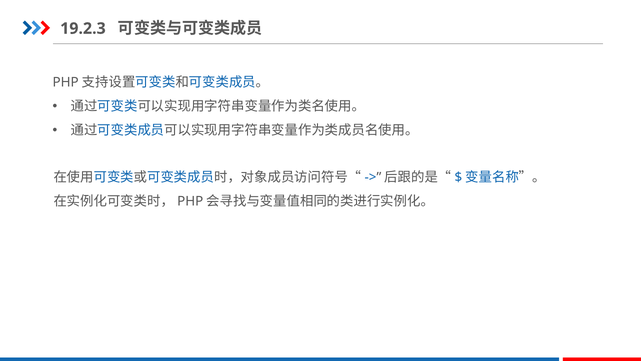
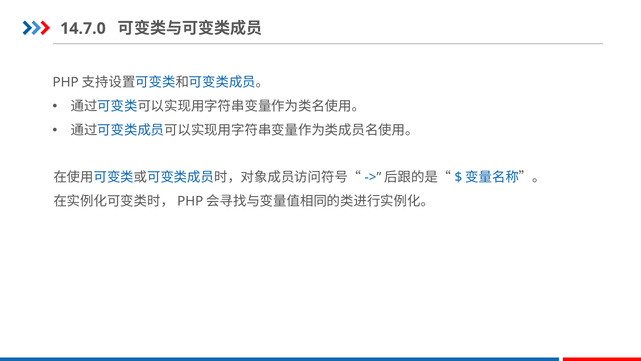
19.2.3: 19.2.3 -> 14.7.0 (83, 28)
